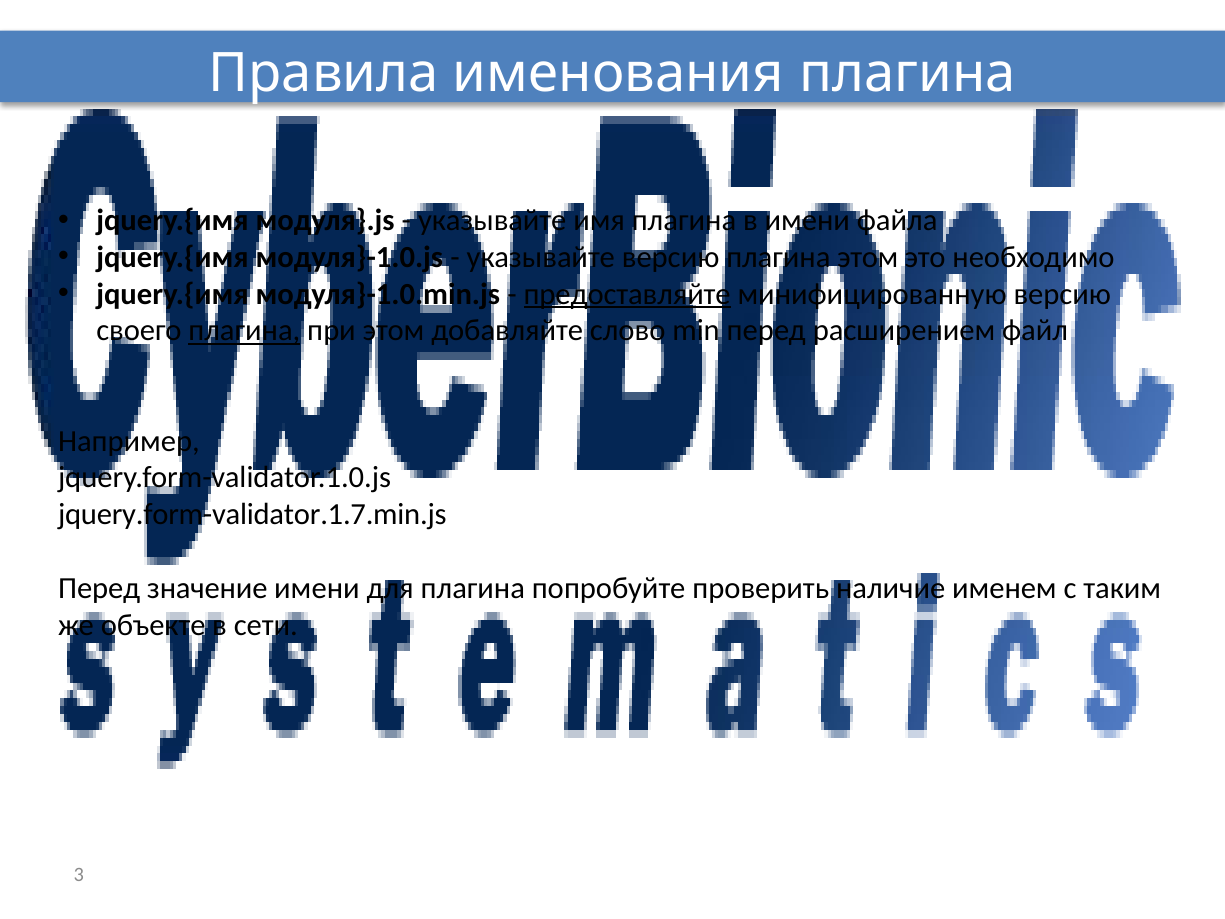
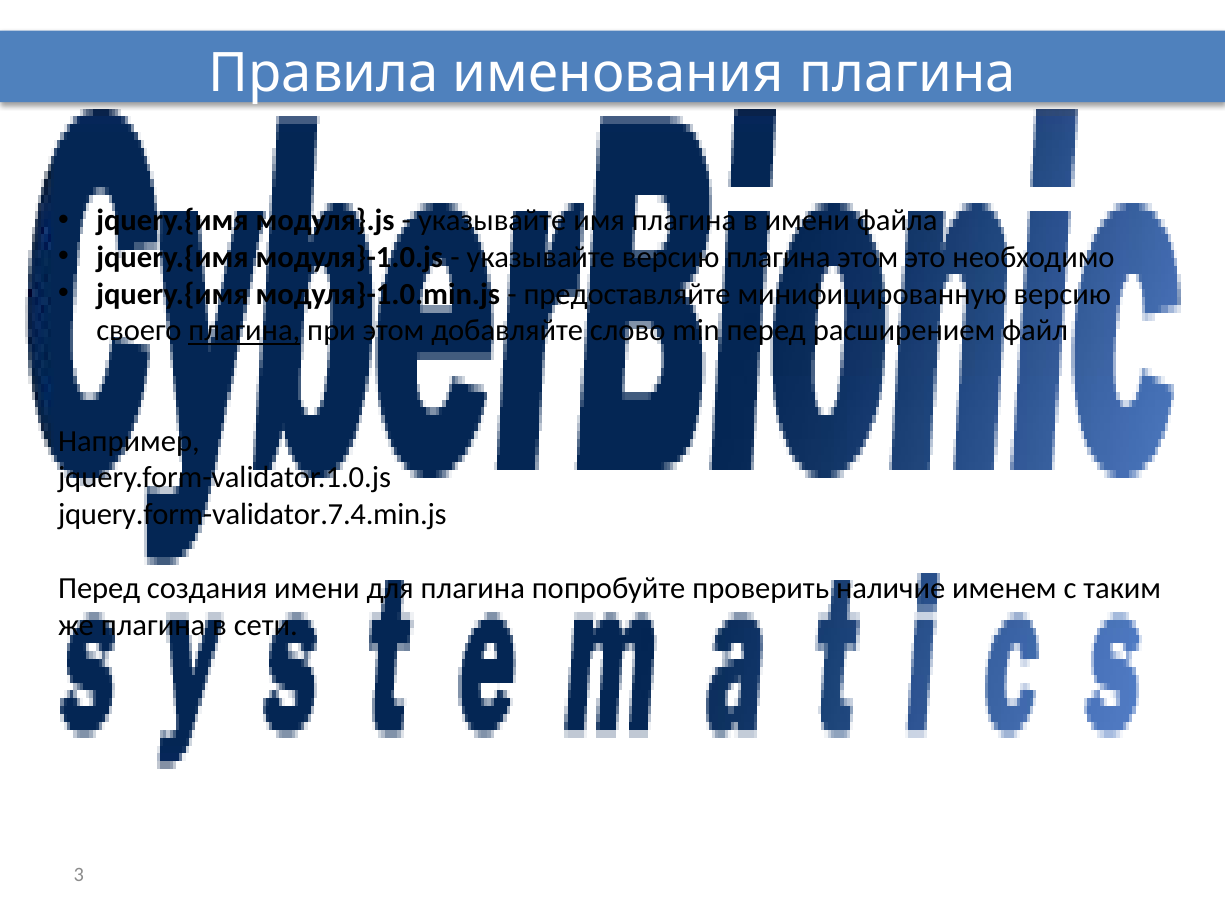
предоставляйте underline: present -> none (627, 294)
jquery.form-validator.1.7.min.js: jquery.form-validator.1.7.min.js -> jquery.form-validator.7.4.min.js (252, 514)
значение: значение -> создания (207, 588)
же объекте: объекте -> плагина (153, 625)
